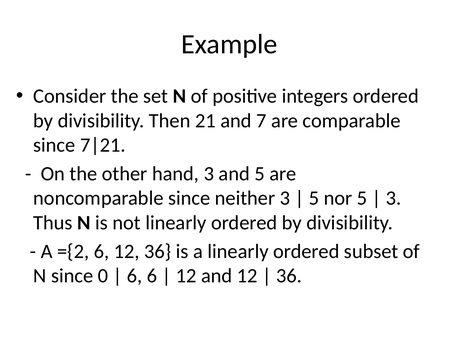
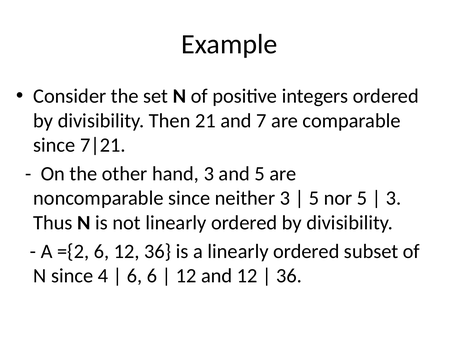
0: 0 -> 4 (103, 276)
